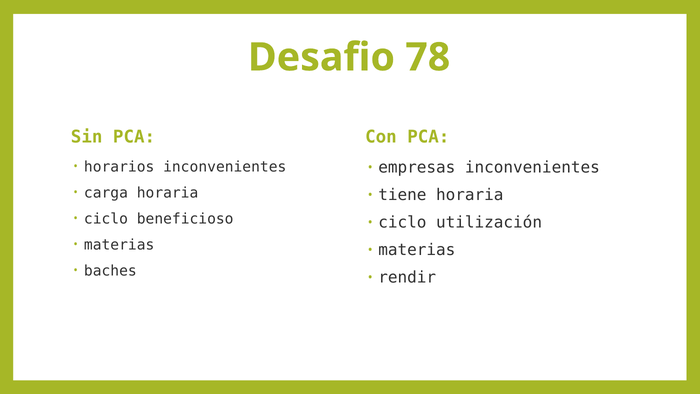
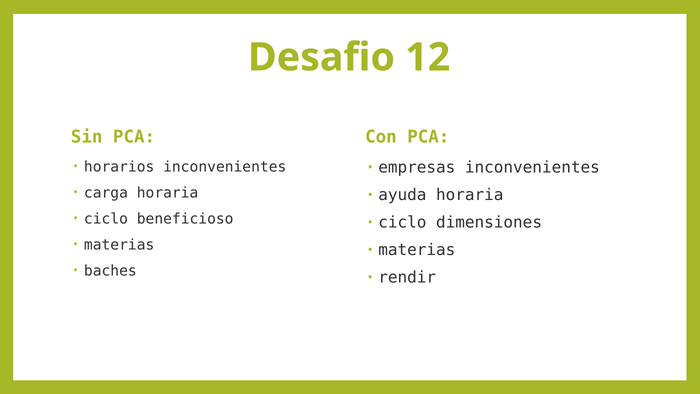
78: 78 -> 12 (428, 57)
tiene: tiene -> ayuda (402, 195)
utilización: utilización -> dimensiones (489, 222)
